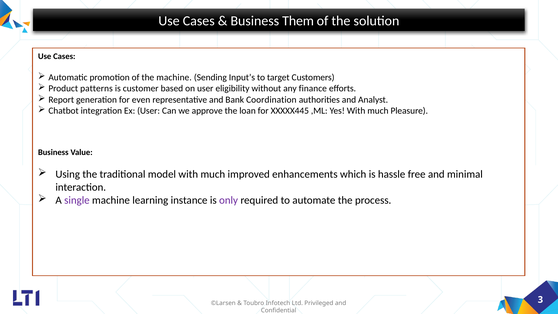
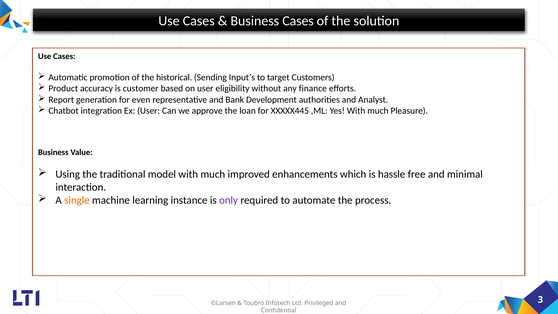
Business Them: Them -> Cases (298, 21)
the machine: machine -> historical (174, 77)
patterns: patterns -> accuracy (97, 89)
Coordination: Coordination -> Development (271, 100)
single colour: purple -> orange (77, 200)
